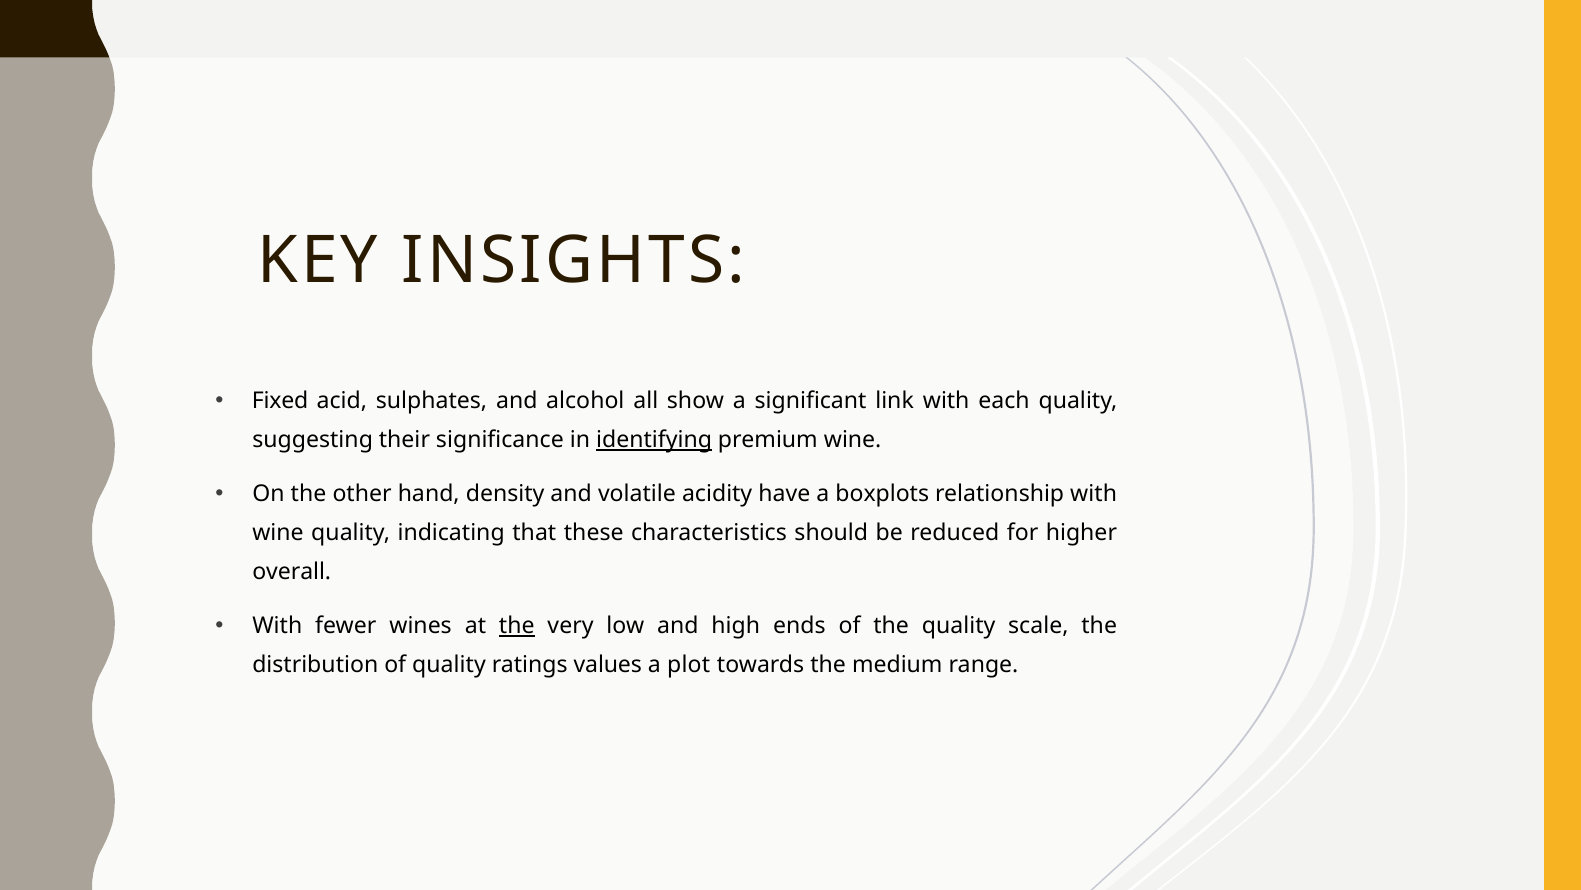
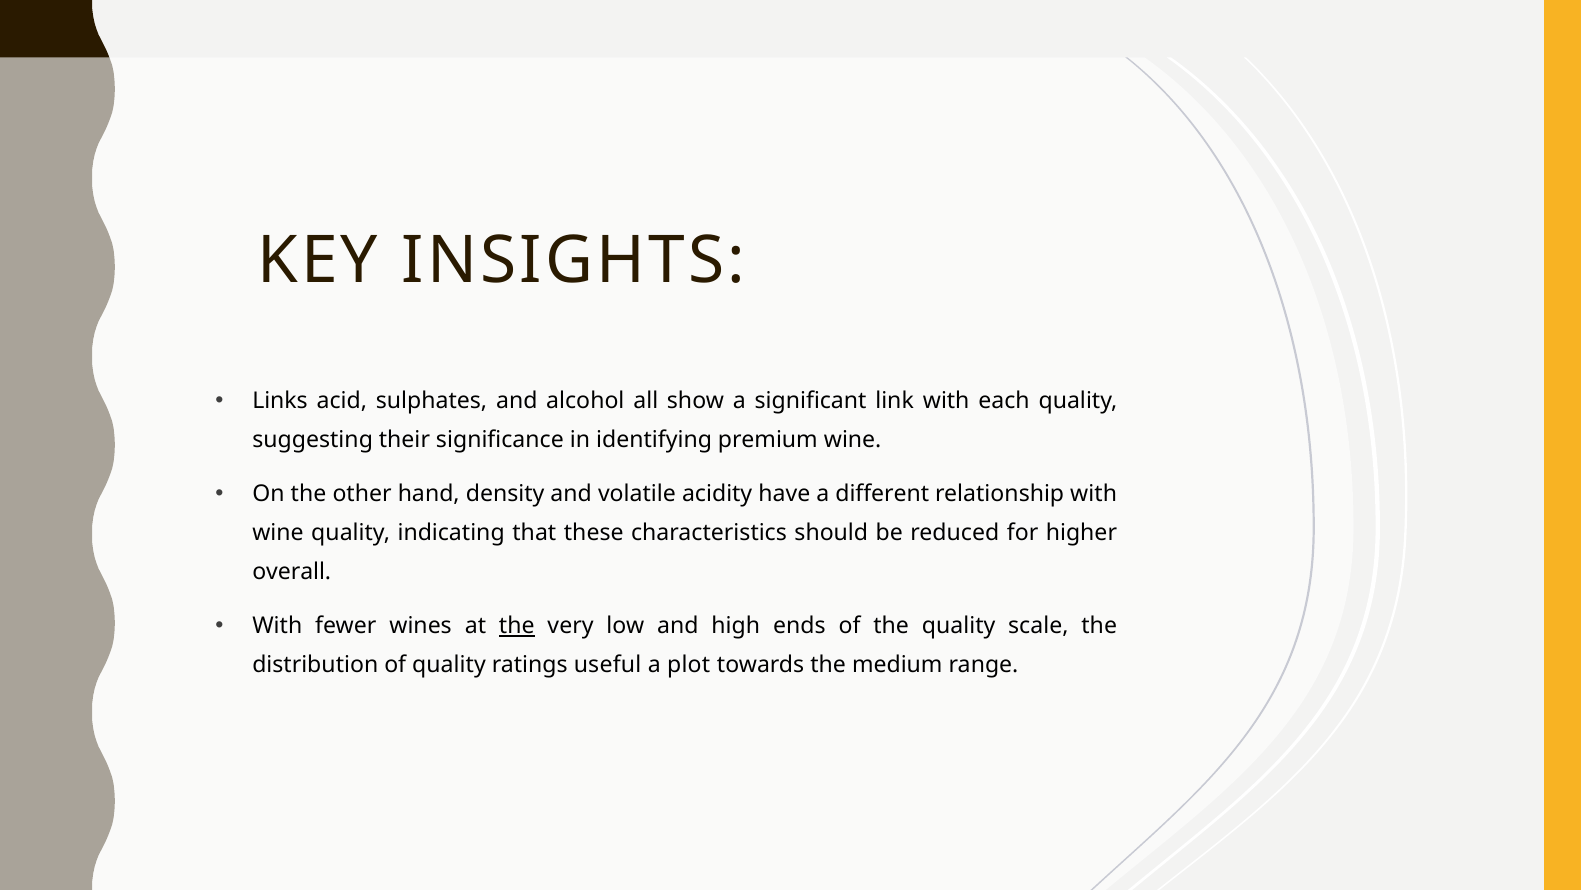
Fixed: Fixed -> Links (280, 401)
identifying underline: present -> none (654, 440)
boxplots: boxplots -> different (882, 494)
values: values -> useful (608, 664)
